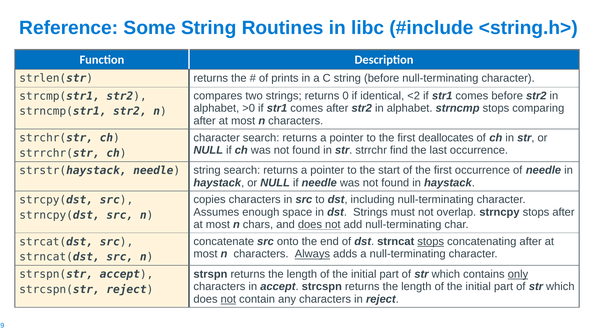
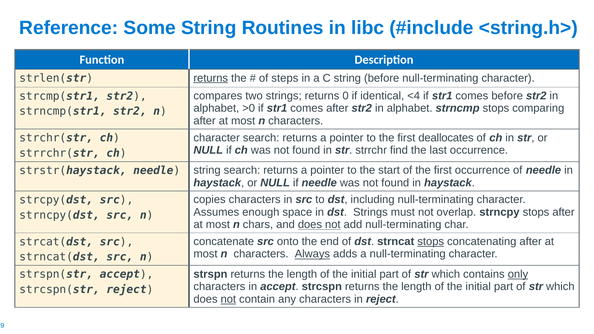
returns underline: none -> present (211, 78)
prints: prints -> steps (285, 78)
<2: <2 -> <4 (414, 96)
